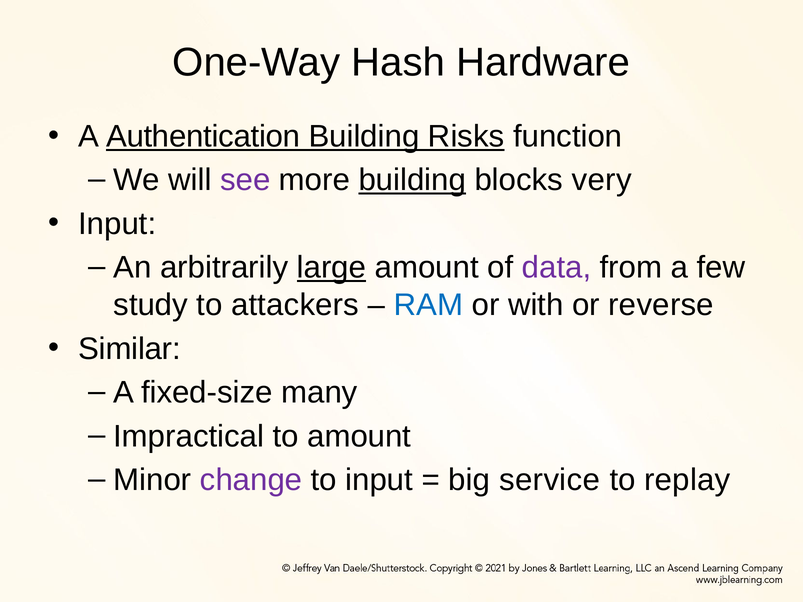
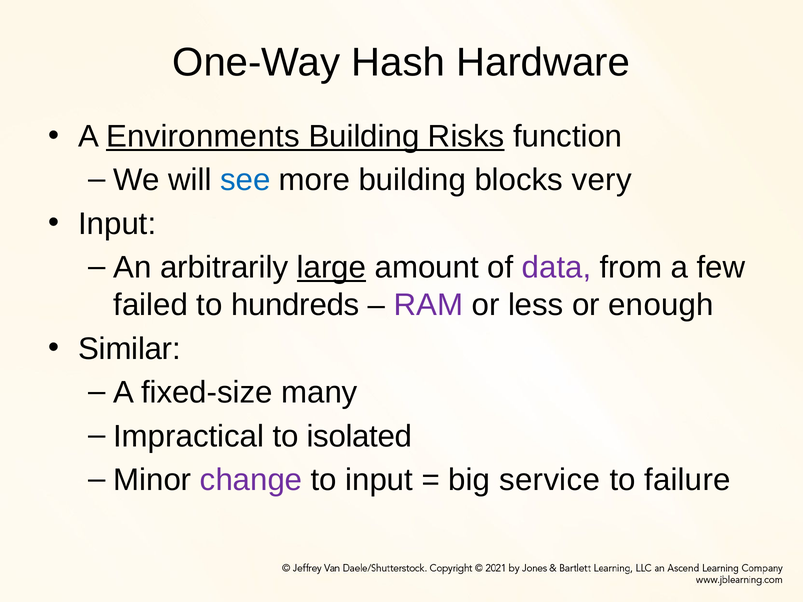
Authentication: Authentication -> Environments (203, 136)
see colour: purple -> blue (245, 180)
building underline: present -> none (412, 180)
study: study -> failed (151, 305)
attackers: attackers -> hundreds (295, 305)
RAM colour: blue -> purple (428, 305)
with: with -> less (536, 305)
reverse: reverse -> enough (661, 305)
to amount: amount -> isolated (359, 436)
replay: replay -> failure (687, 480)
